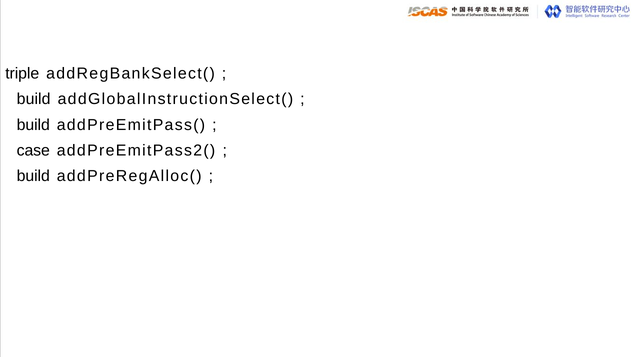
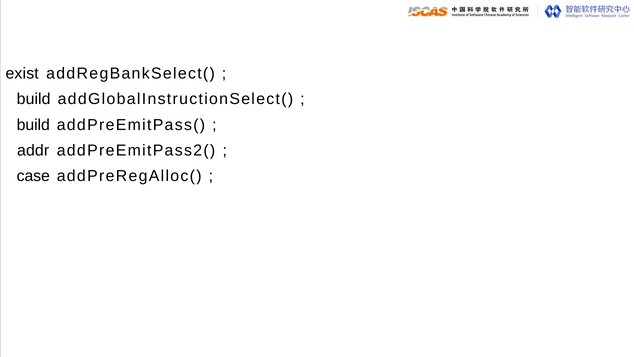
triple: triple -> exist (22, 74)
case: case -> addr (33, 150)
build: build -> case (33, 176)
